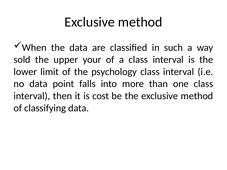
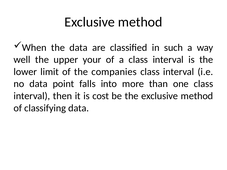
sold: sold -> well (22, 60)
psychology: psychology -> companies (114, 72)
